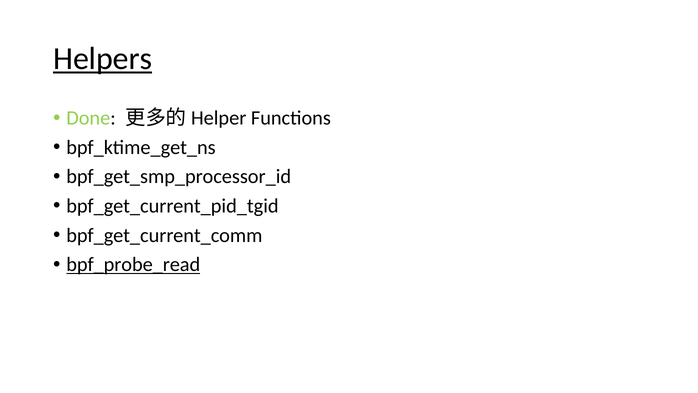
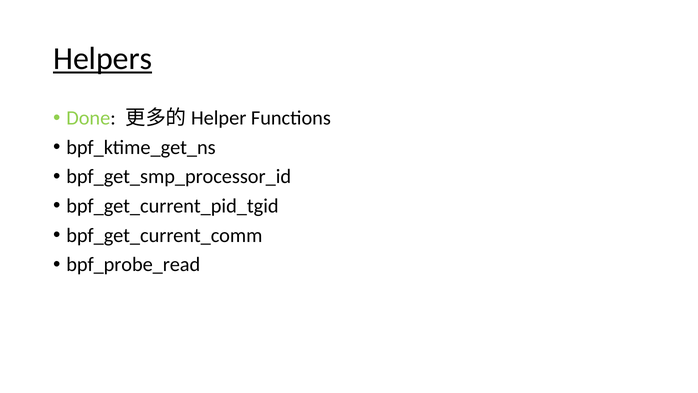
bpf_probe_read underline: present -> none (133, 264)
